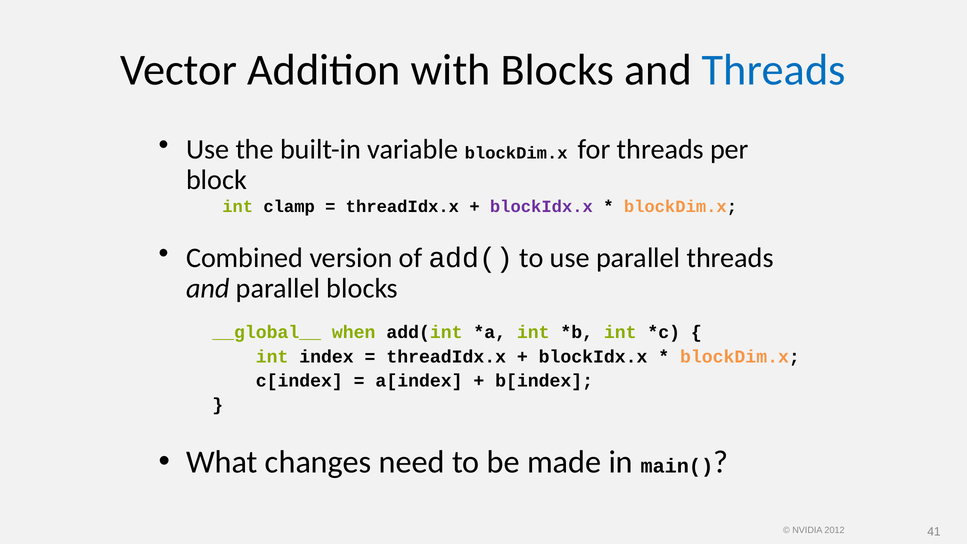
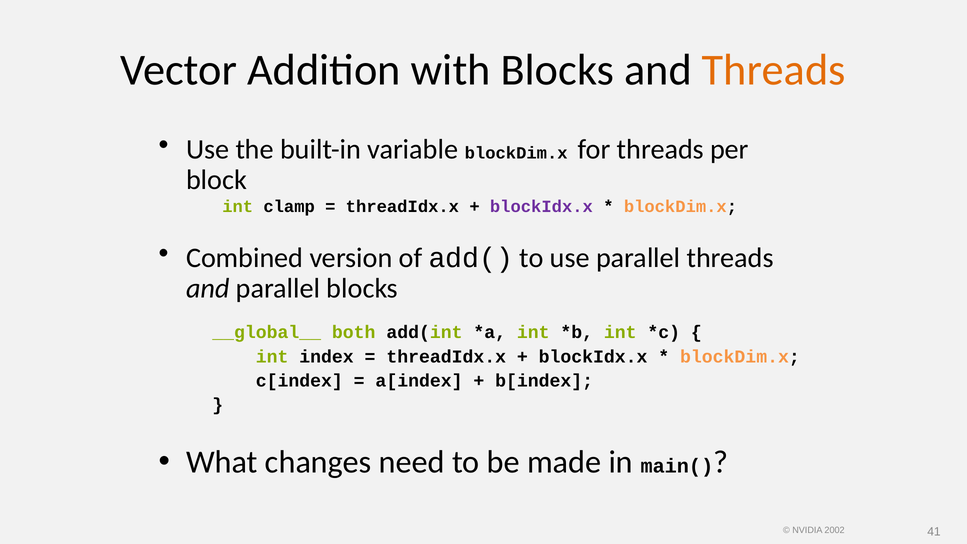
Threads colour: blue -> orange (774, 70)
when: when -> both (354, 332)
2012: 2012 -> 2002 (835, 530)
